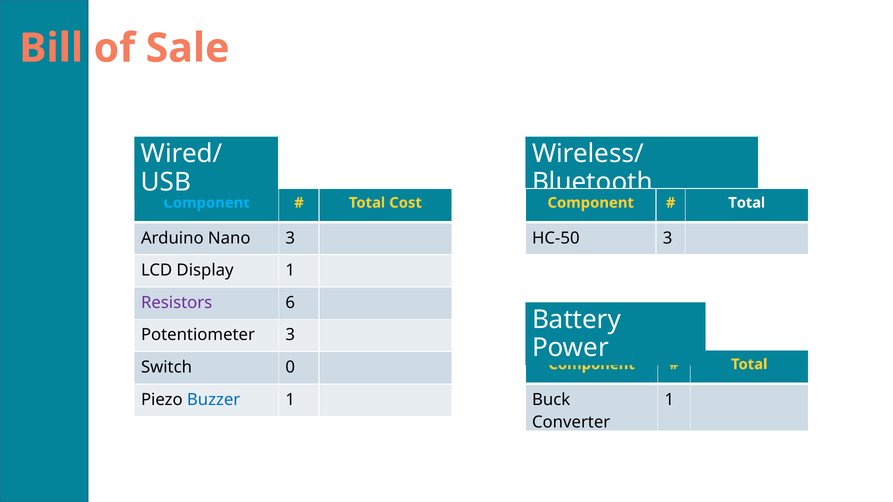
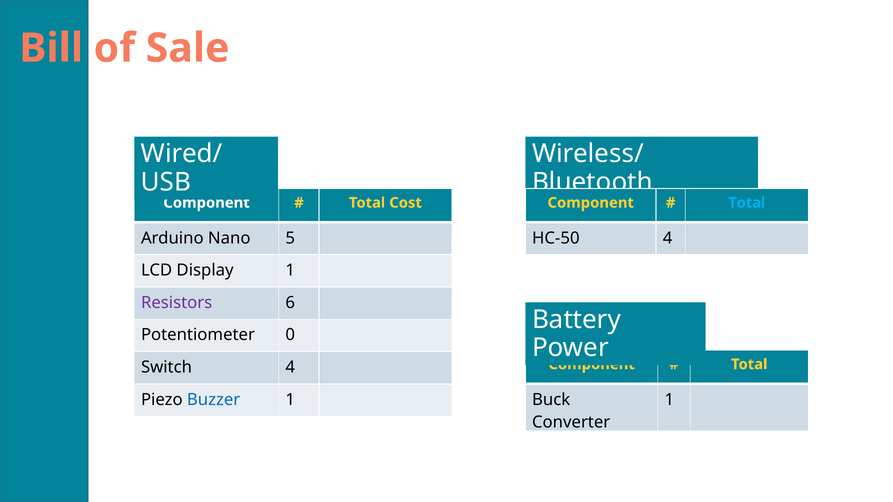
Component colour: light blue -> white (207, 203)
Total colour: white -> light blue (747, 203)
Nano 3: 3 -> 5 (290, 238)
HC-50 3: 3 -> 4 (668, 238)
Potentiometer 3: 3 -> 0 (290, 335)
Switch 0: 0 -> 4 (290, 367)
